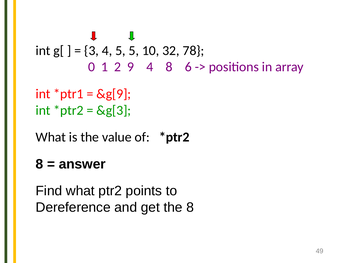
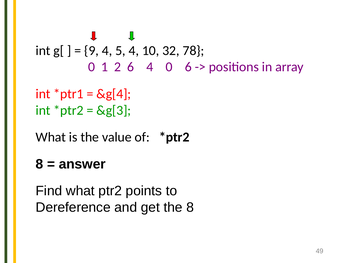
3: 3 -> 9 (92, 51)
5 5: 5 -> 4 (134, 51)
2 9: 9 -> 6 (131, 67)
4 8: 8 -> 0 (169, 67)
&g[9: &g[9 -> &g[4 (114, 94)
